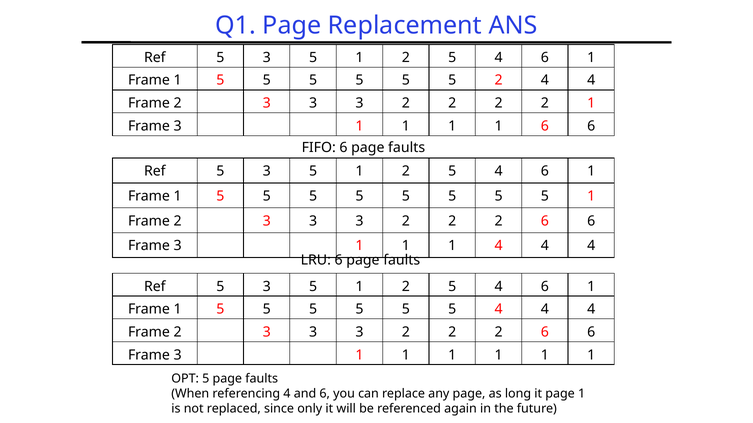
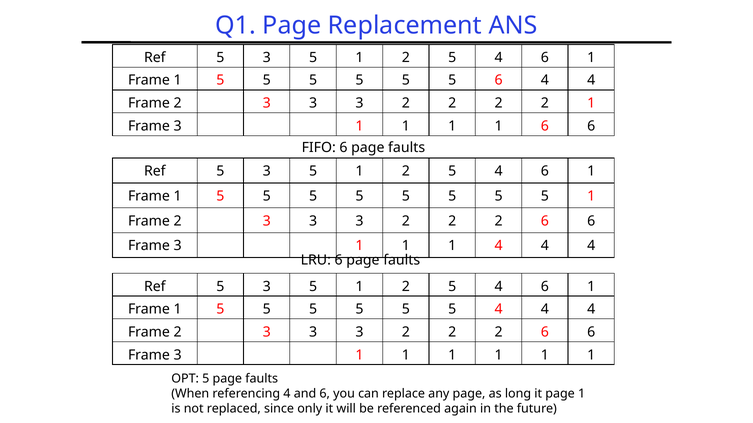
5 2: 2 -> 6 (499, 80)
